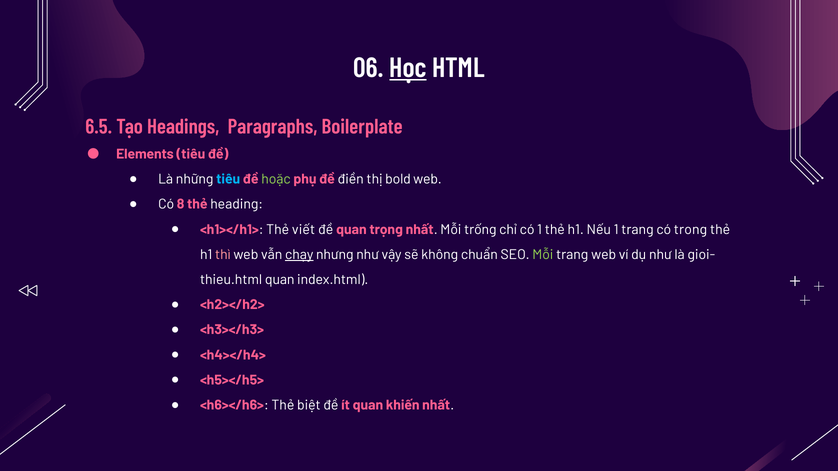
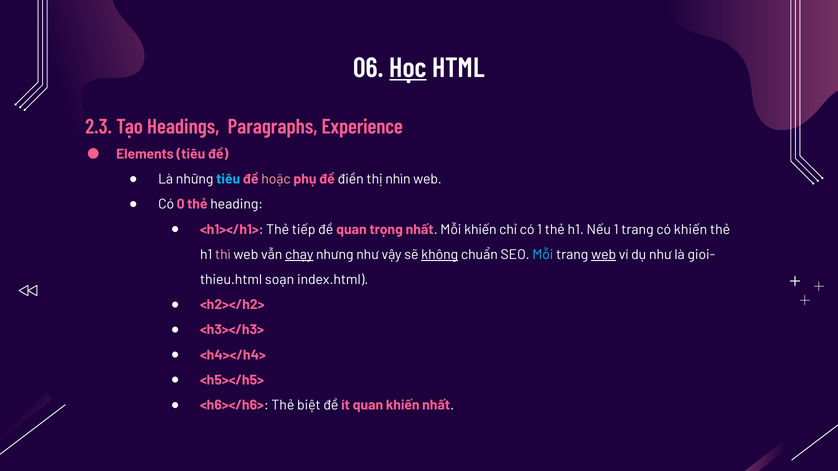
6.5: 6.5 -> 2.3 (99, 127)
Boilerplate: Boilerplate -> Experience (362, 127)
hoặc colour: light green -> pink (276, 179)
bold: bold -> nhìn (398, 179)
8: 8 -> 0 (181, 204)
viết: viết -> tiếp (304, 230)
Mỗi trống: trống -> khiến (480, 230)
có trong: trong -> khiến (691, 230)
không underline: none -> present (440, 255)
Mỗi colour: light green -> light blue (543, 255)
web underline: none -> present (604, 255)
quan: quan -> soạn (280, 280)
